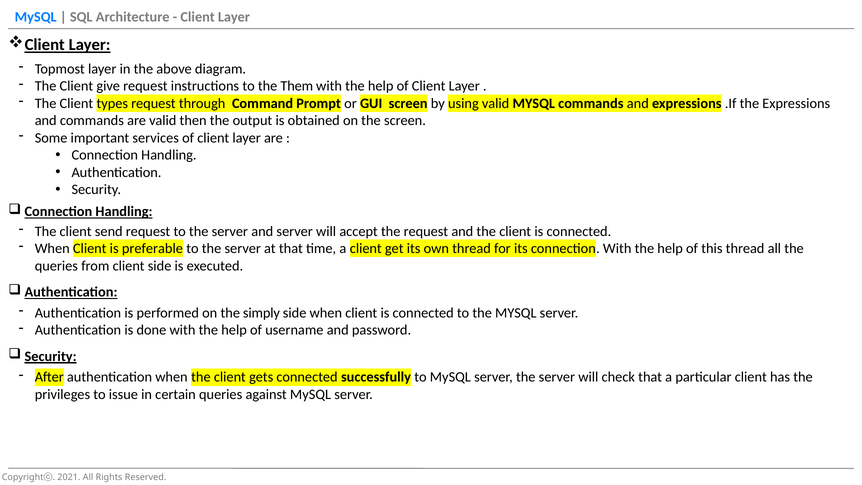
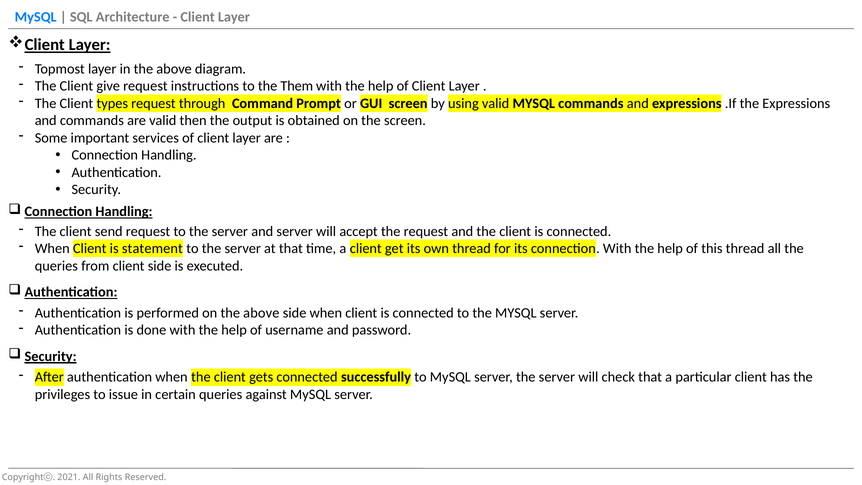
preferable: preferable -> statement (152, 248)
on the simply: simply -> above (261, 313)
